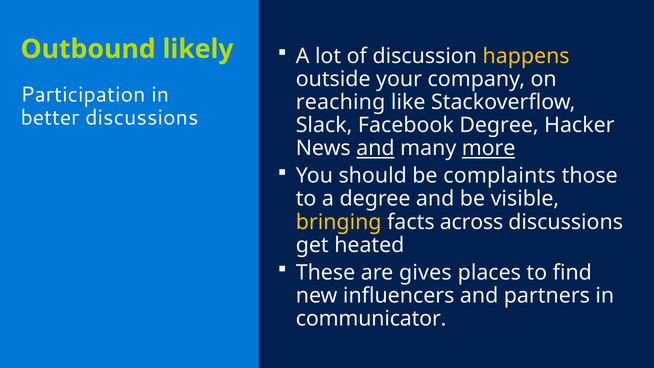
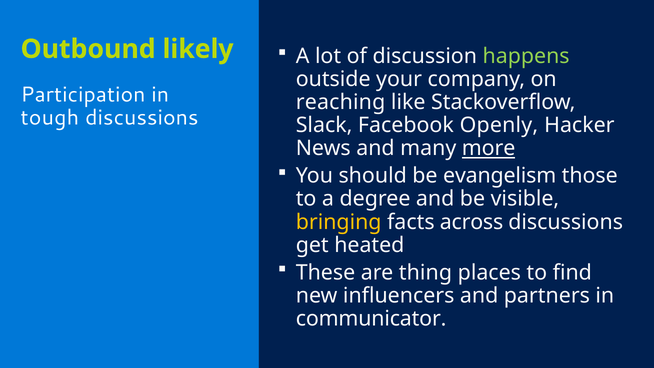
happens colour: yellow -> light green (526, 56)
better: better -> tough (50, 118)
Facebook Degree: Degree -> Openly (499, 125)
and underline: present -> none (375, 148)
complaints: complaints -> evangelism (500, 176)
gives: gives -> thing (425, 272)
